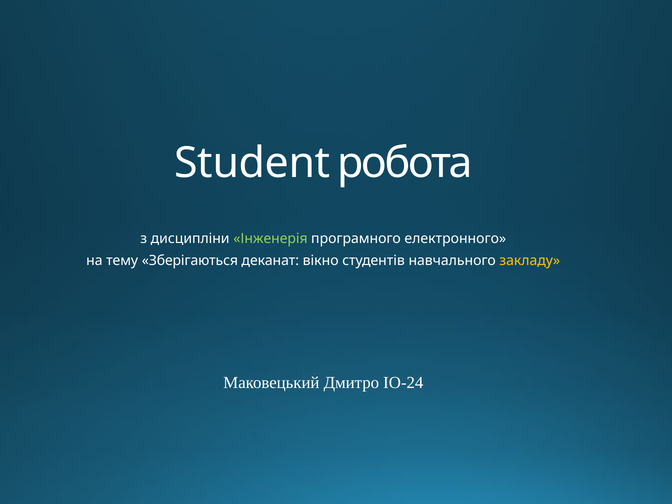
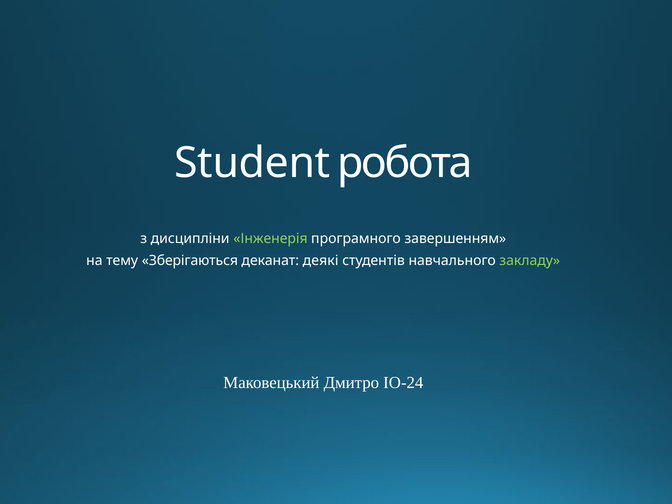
електронного: електронного -> завершенням (455, 238)
вікно: вікно -> деякі (321, 261)
закладу colour: yellow -> light green (530, 261)
